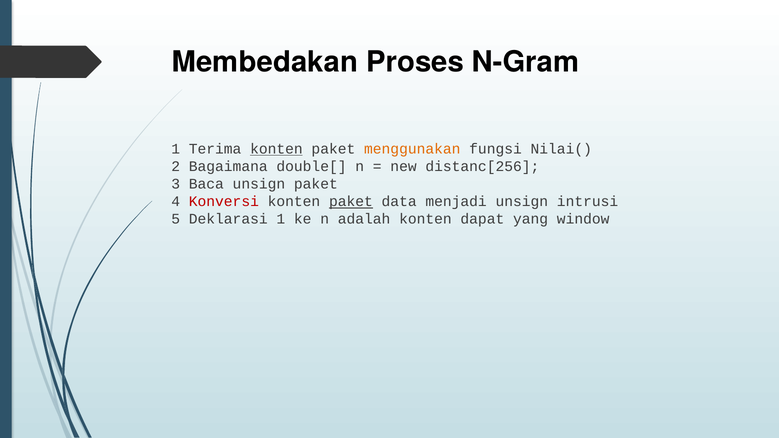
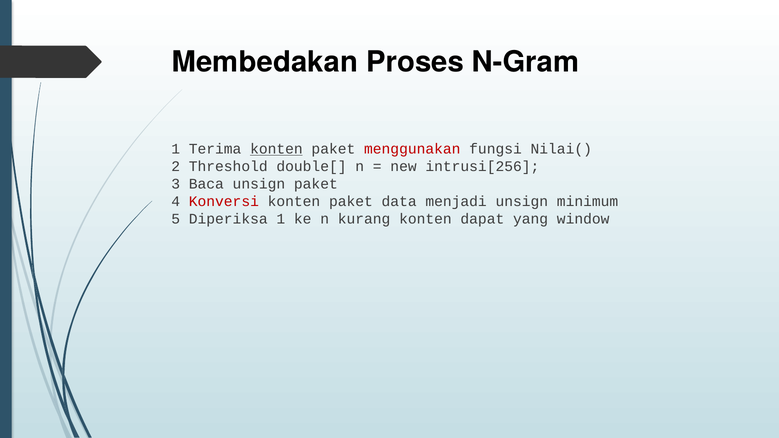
menggunakan colour: orange -> red (412, 149)
Bagaimana: Bagaimana -> Threshold (228, 167)
distanc[256: distanc[256 -> intrusi[256 (482, 167)
paket underline: present -> none (351, 202)
intrusi: intrusi -> minimum (588, 202)
Deklarasi: Deklarasi -> Diperiksa (228, 219)
adalah: adalah -> kurang (364, 219)
